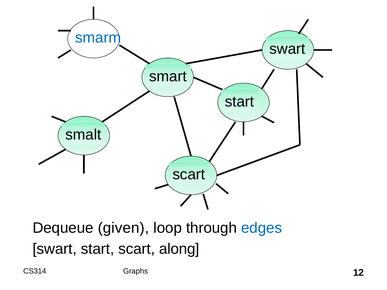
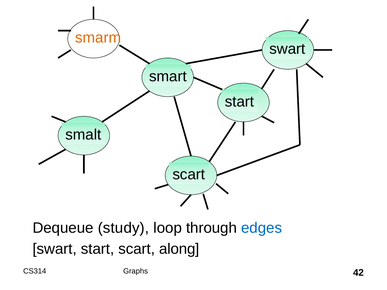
smarm colour: blue -> orange (98, 38)
given: given -> study (123, 228)
12: 12 -> 42 (358, 273)
